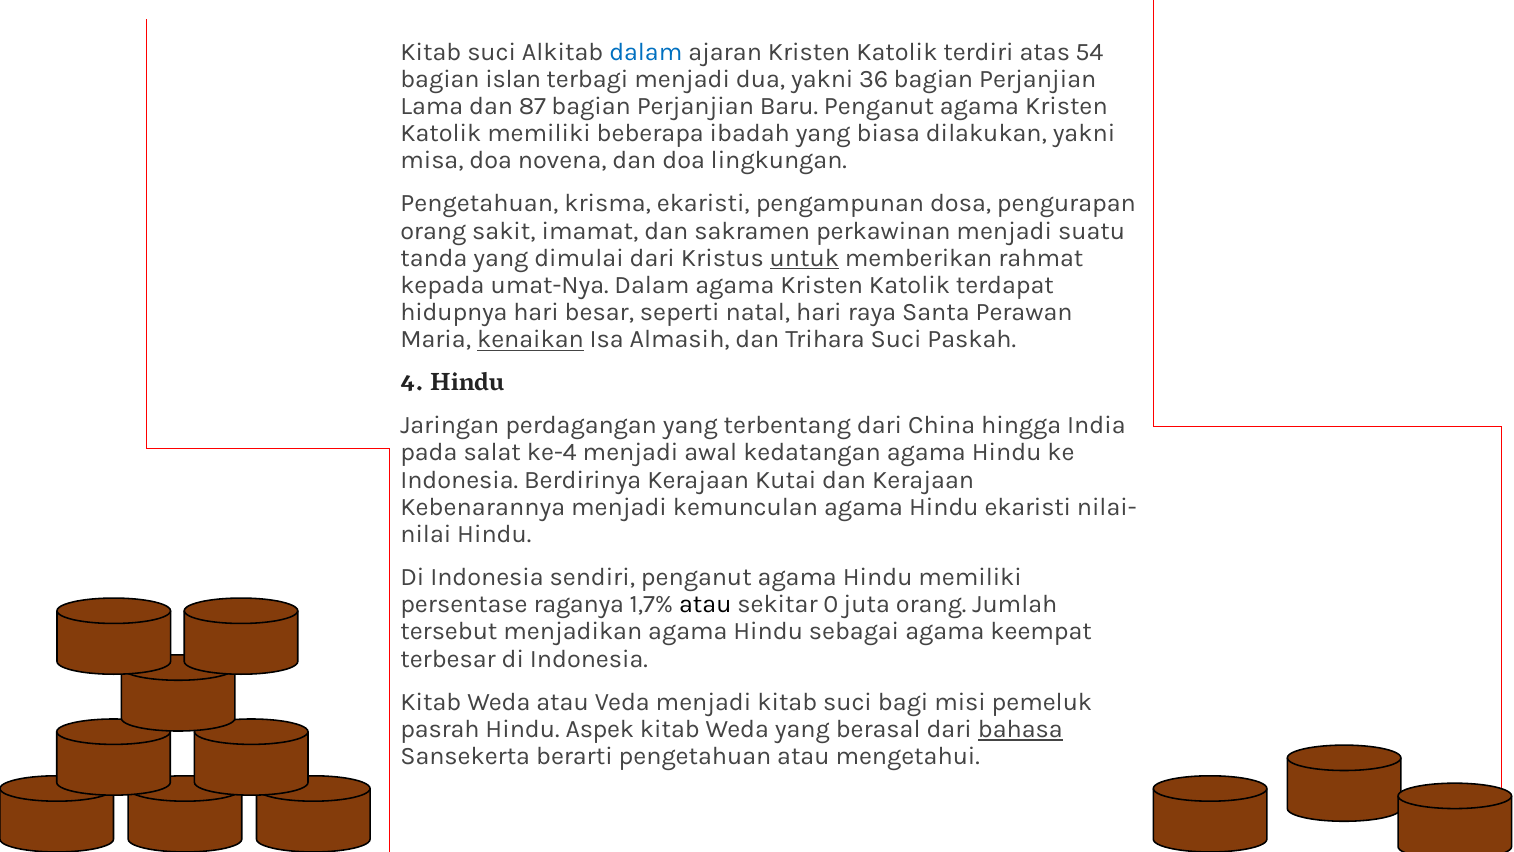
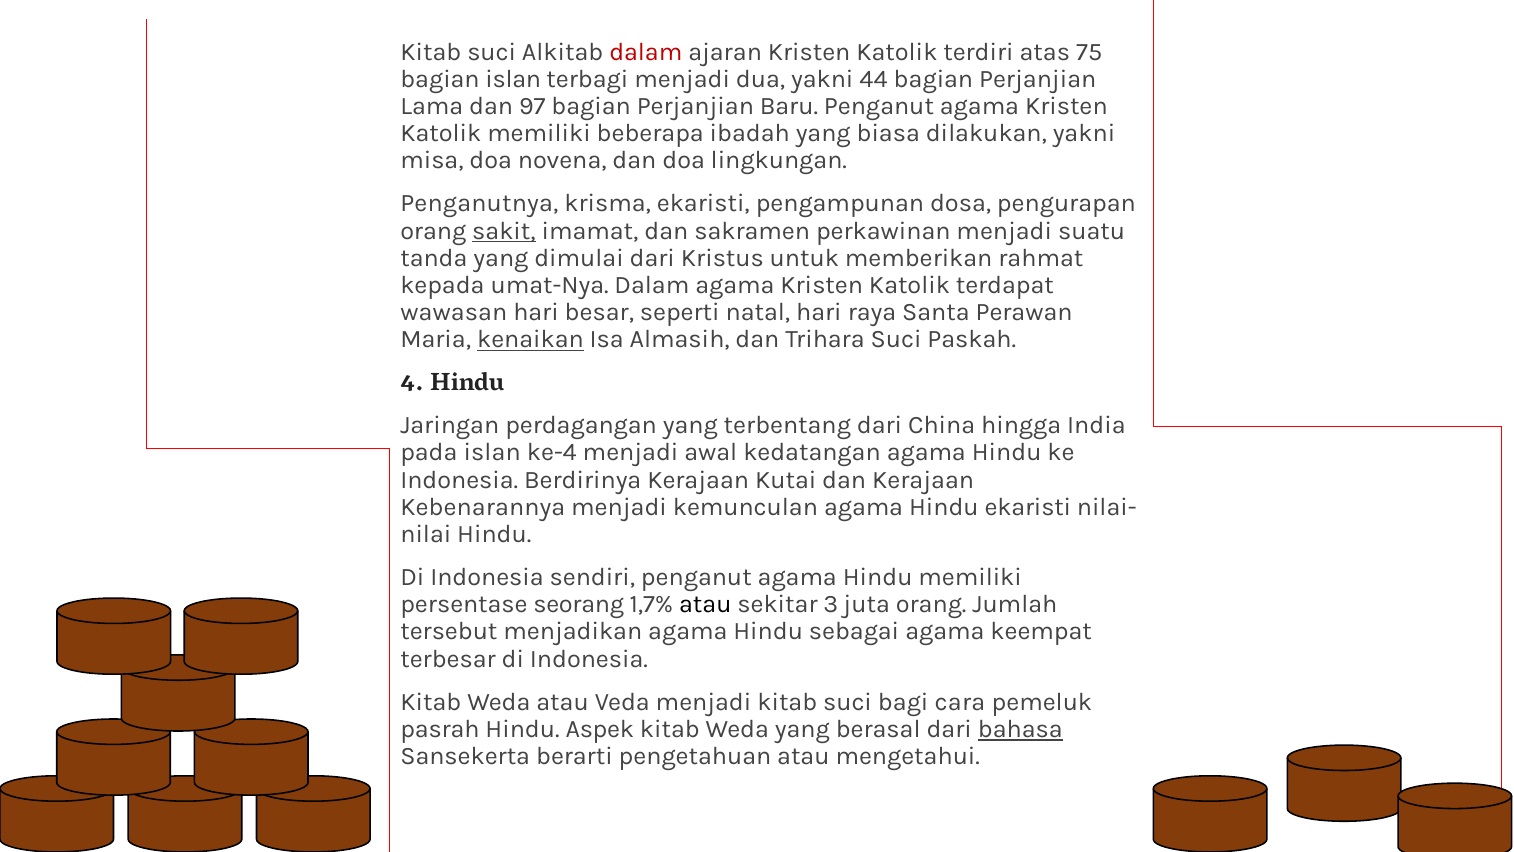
dalam colour: blue -> red (646, 52)
54: 54 -> 75 (1089, 52)
36: 36 -> 44 (874, 79)
87: 87 -> 97 (532, 106)
Pengetahuan: Pengetahuan -> Penganutnya (479, 203)
sakit underline: none -> present (504, 231)
untuk underline: present -> none (804, 258)
hidupnya: hidupnya -> wawasan (454, 312)
pada salat: salat -> islan (492, 452)
raganya: raganya -> seorang (579, 604)
0: 0 -> 3 (831, 604)
misi: misi -> cara (960, 701)
